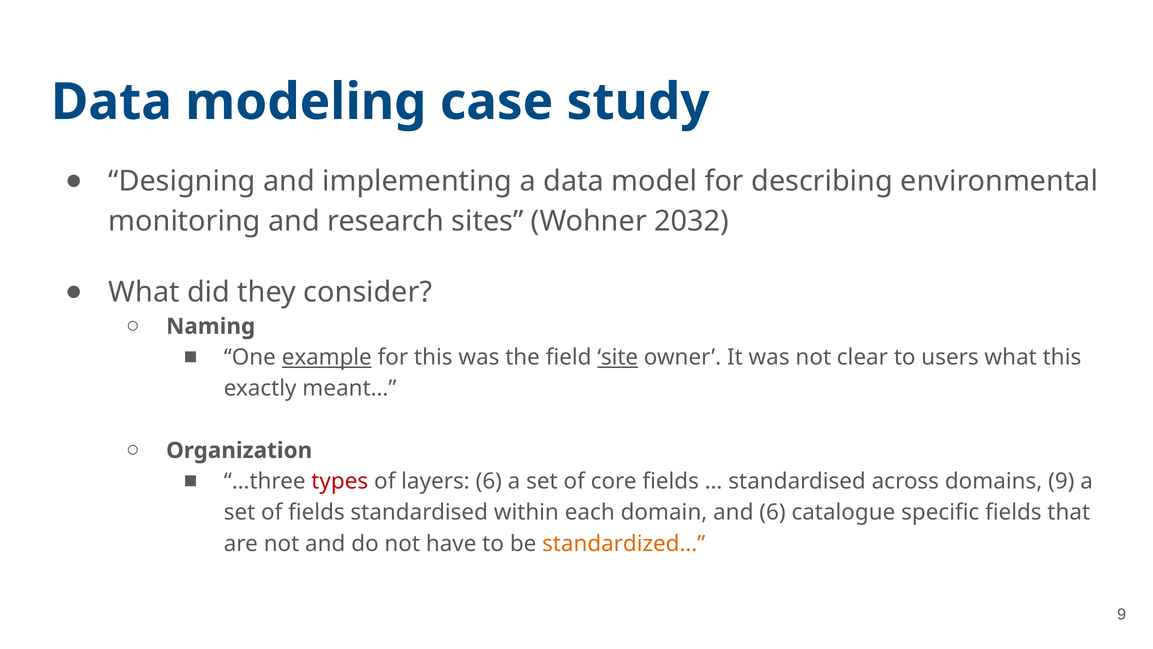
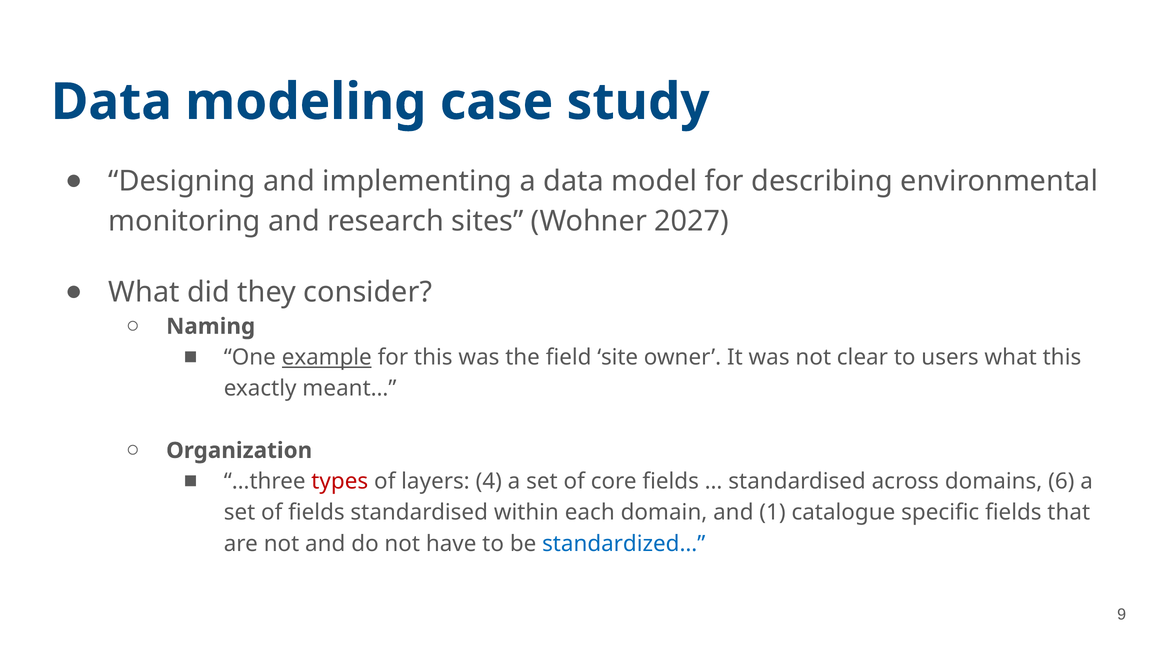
2032: 2032 -> 2027 (692, 221)
site underline: present -> none (618, 357)
layers 6: 6 -> 4 (489, 481)
domains 9: 9 -> 6 (1061, 481)
and 6: 6 -> 1 (773, 512)
standardized… colour: orange -> blue (624, 543)
